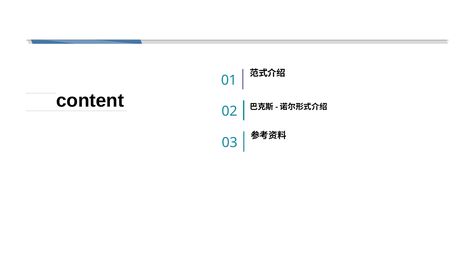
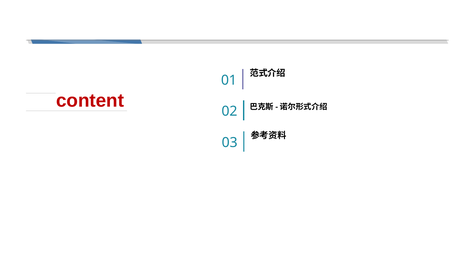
content colour: black -> red (90, 101)
